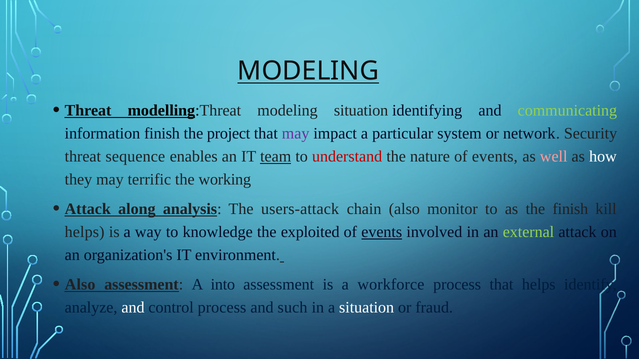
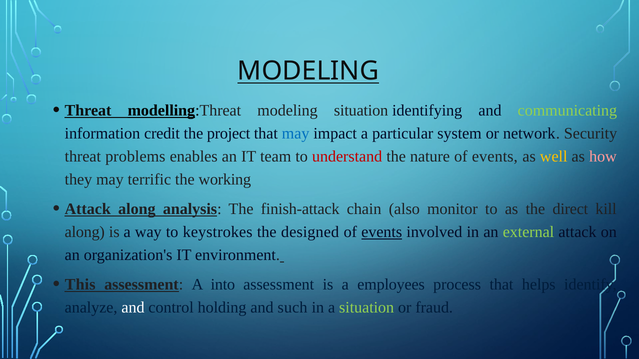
information finish: finish -> credit (162, 134)
may colour: purple -> blue (296, 134)
sequence: sequence -> problems (135, 157)
team underline: present -> none (276, 157)
well colour: pink -> yellow (554, 157)
how colour: white -> pink (603, 157)
users-attack: users-attack -> finish-attack (300, 209)
the finish: finish -> direct (570, 209)
helps: helps -> along (85, 232)
knowledge: knowledge -> keystrokes (218, 232)
exploited: exploited -> designed (310, 232)
Also: Also -> This (80, 285)
workforce: workforce -> employees (391, 285)
control process: process -> holding (222, 308)
situation colour: white -> light green (367, 308)
